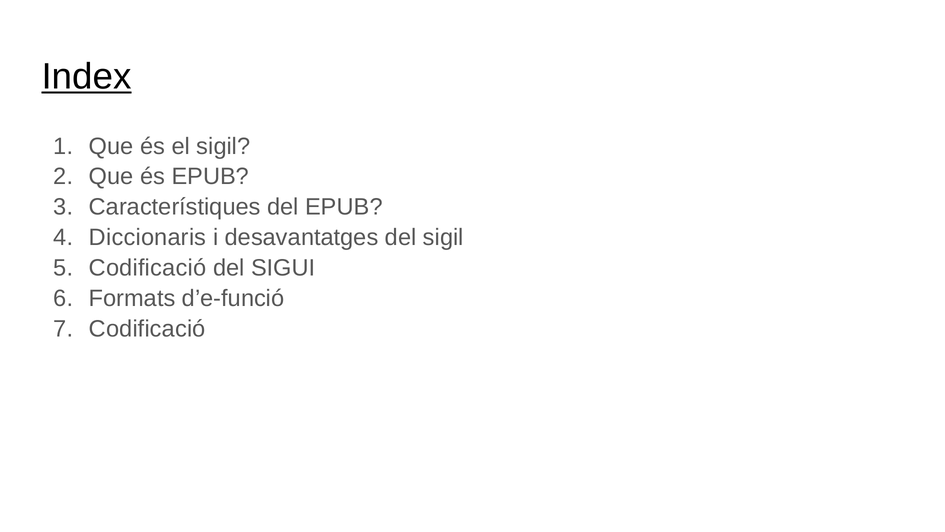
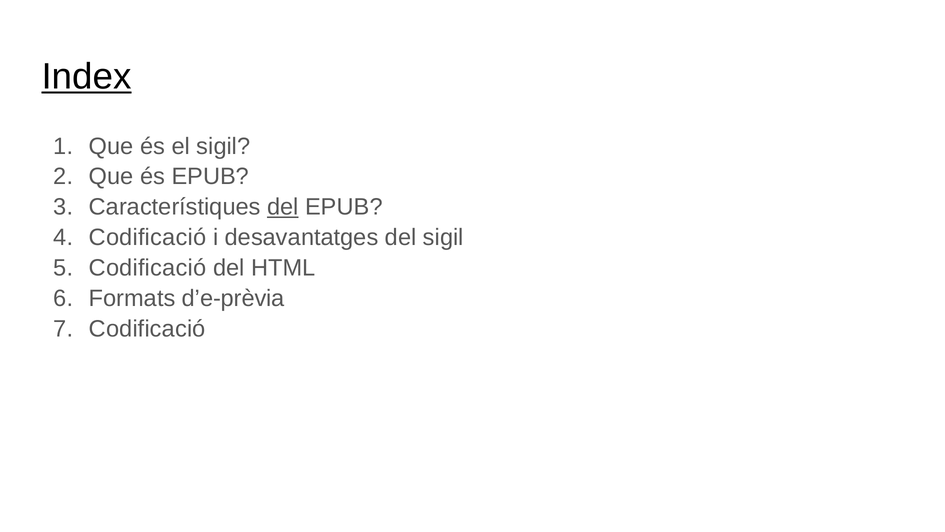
del underline: none -> present (283, 207)
Diccionaris: Diccionaris -> Codificació (148, 237)
SIGUI: SIGUI -> HTML (283, 268)
d’e-funció: d’e-funció -> d’e-prèvia (233, 298)
